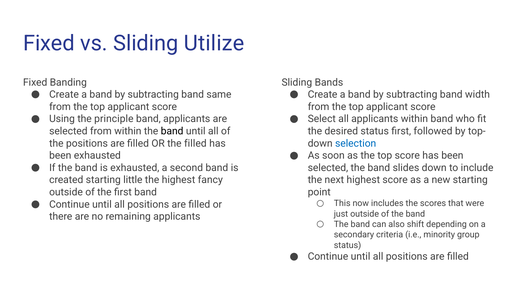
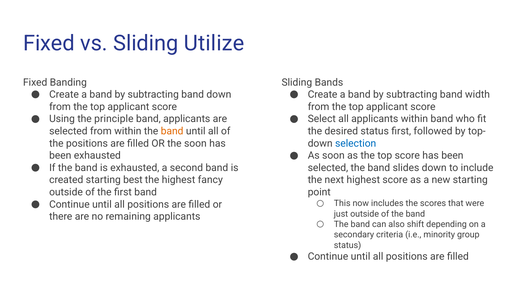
band same: same -> down (219, 95)
band colour: black -> orange (172, 131)
the filled: filled -> soon (195, 143)
little: little -> best (133, 180)
